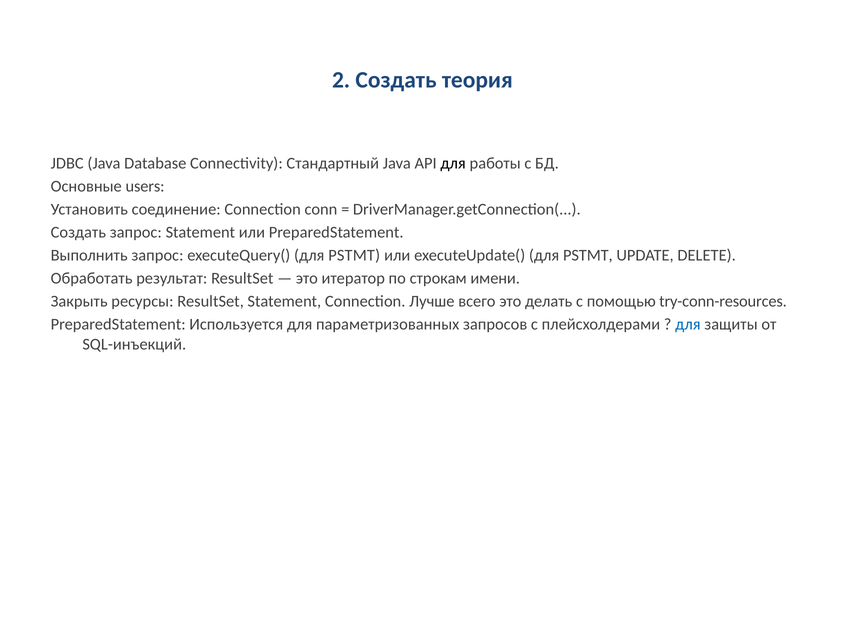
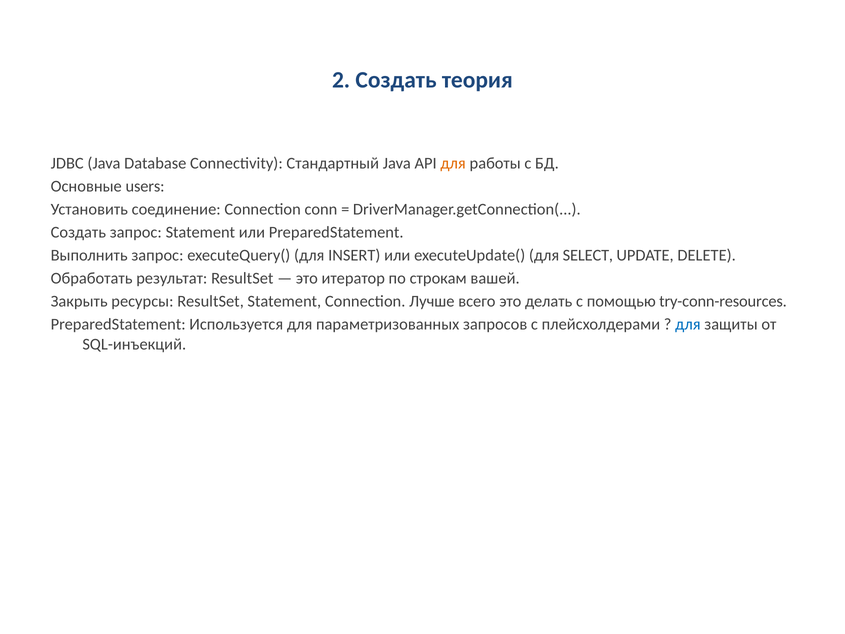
для colour: black -> orange (453, 163)
executeQuery( для PSTMT: PSTMT -> INSERT (354, 255)
executeUpdate( для PSTMT: PSTMT -> SELECT (588, 255)
имени: имени -> вашей (495, 278)
